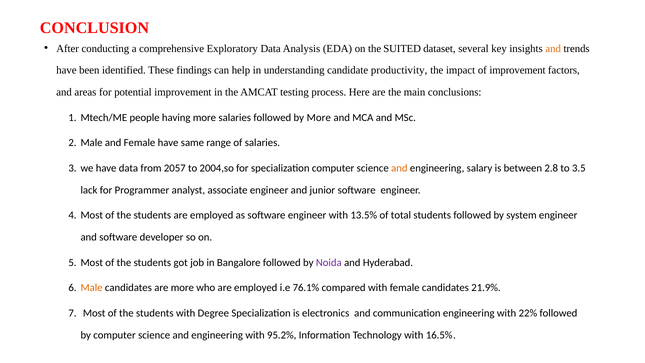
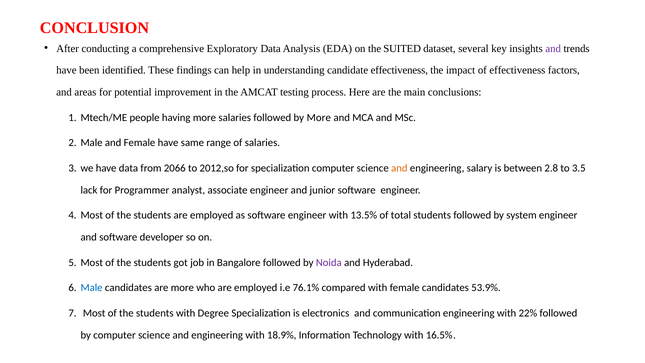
and colour: orange -> purple (553, 49)
candidate productivity: productivity -> effectiveness (399, 70)
of improvement: improvement -> effectiveness (517, 70)
2057: 2057 -> 2066 (175, 168)
2004,so: 2004,so -> 2012,so (217, 168)
Male colour: orange -> blue (92, 288)
21.9%: 21.9% -> 53.9% (486, 288)
95.2%: 95.2% -> 18.9% (282, 335)
